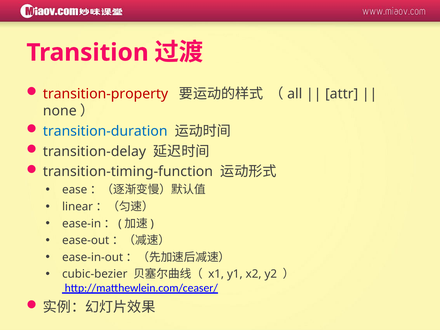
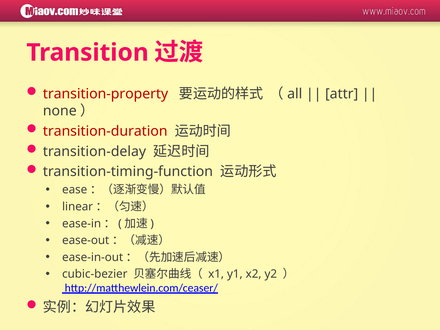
transition-duration colour: blue -> red (105, 131)
